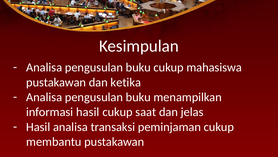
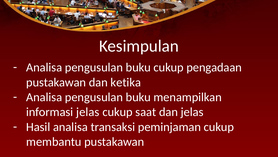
mahasiswa: mahasiswa -> pengadaan (214, 67)
informasi hasil: hasil -> jelas (88, 112)
